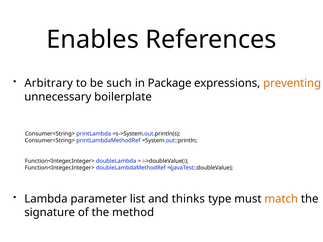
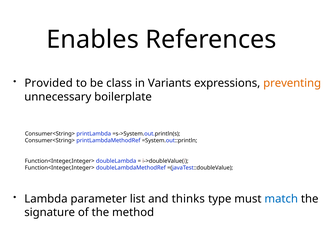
Arbitrary: Arbitrary -> Provided (49, 83)
such: such -> class (119, 83)
Package: Package -> Variants (170, 83)
match colour: orange -> blue (281, 199)
